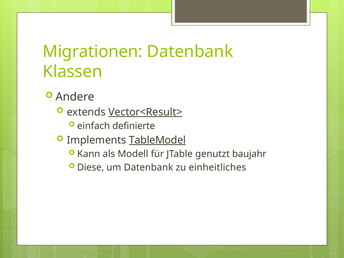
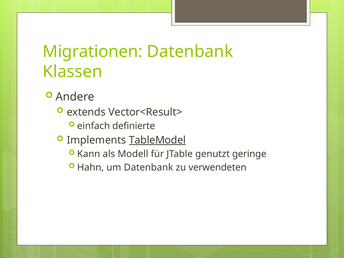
Vector<Result> underline: present -> none (145, 112)
baujahr: baujahr -> geringe (249, 154)
Diese: Diese -> Hahn (91, 167)
einheitliches: einheitliches -> verwendeten (217, 167)
